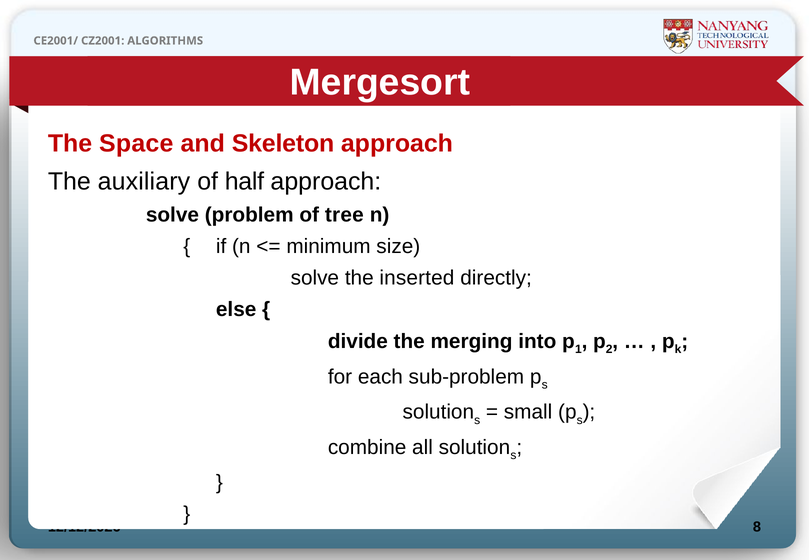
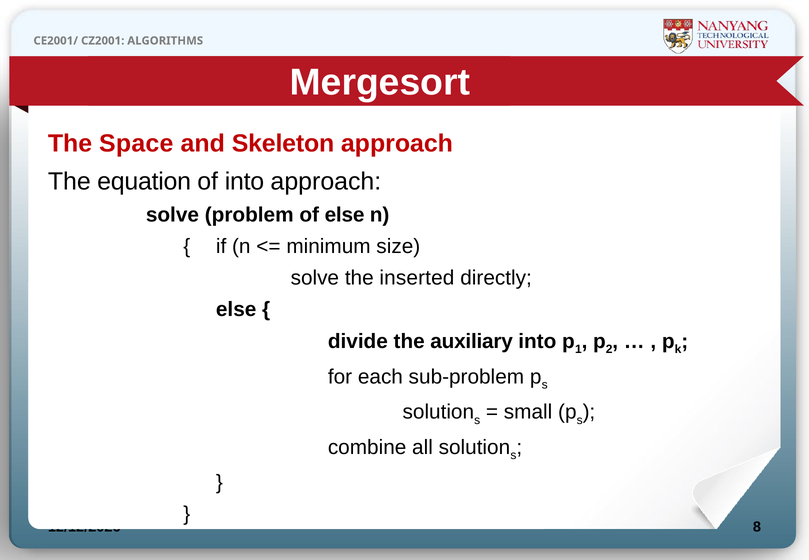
auxiliary: auxiliary -> equation (144, 181)
of half: half -> into (244, 181)
of tree: tree -> else (345, 215)
merging: merging -> auxiliary (472, 342)
